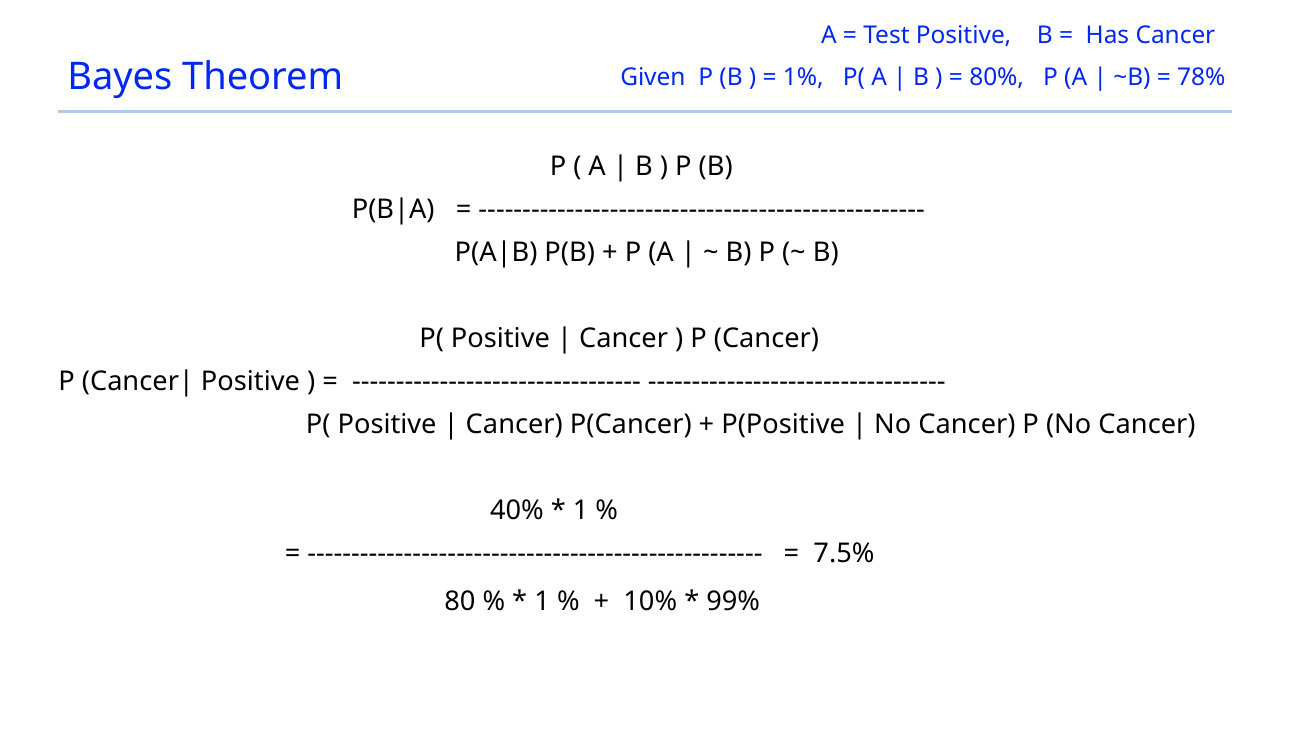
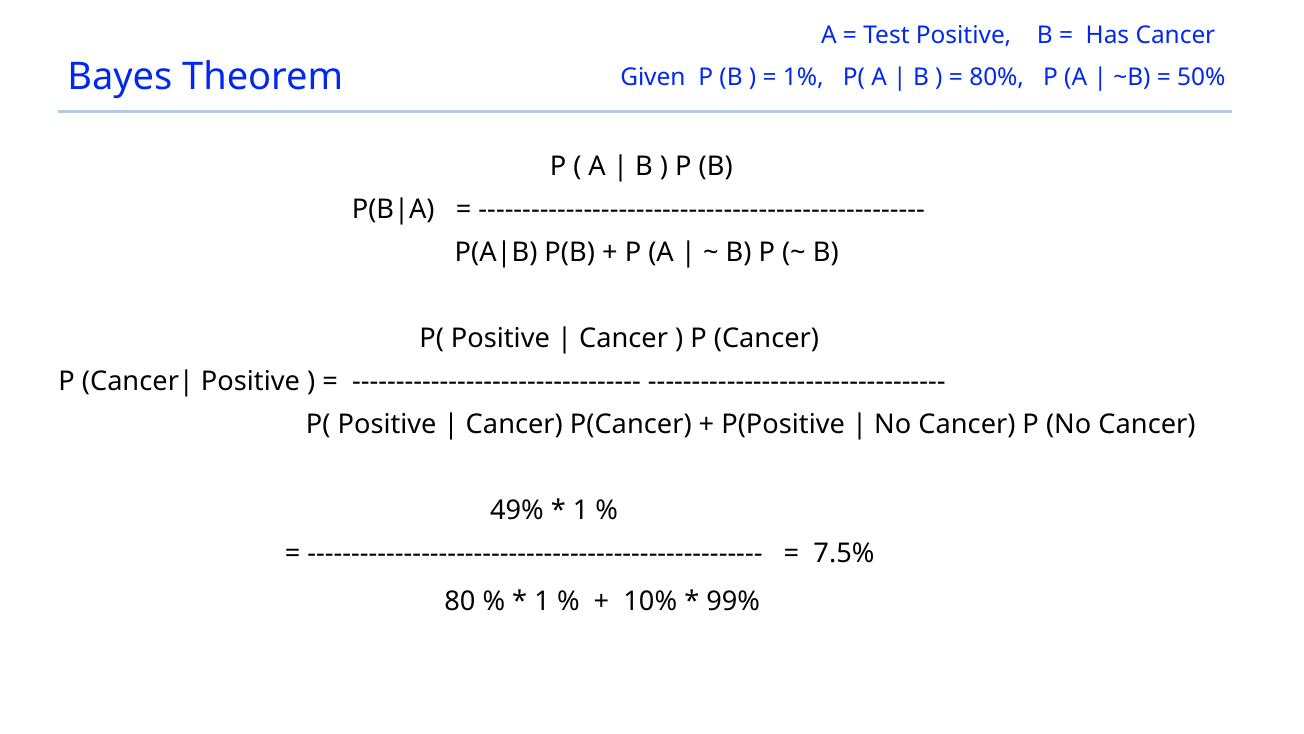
78%: 78% -> 50% (1201, 78)
40%: 40% -> 49% (517, 510)
